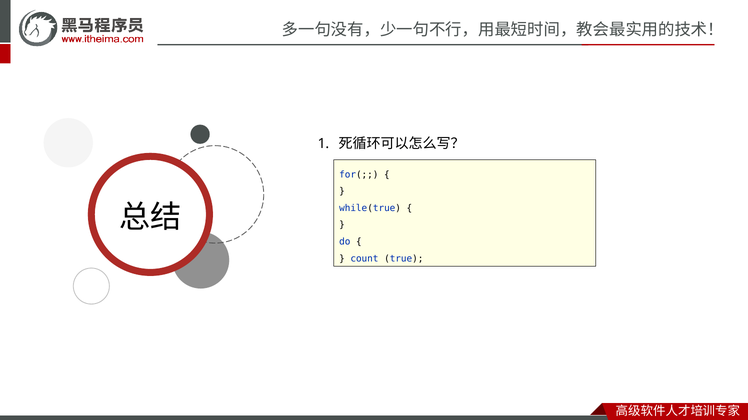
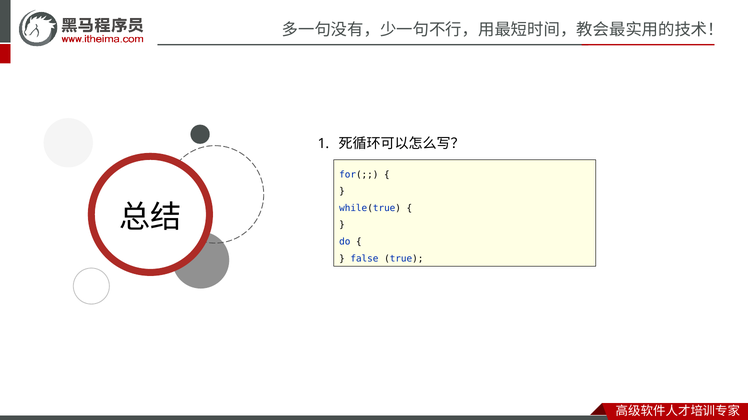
count: count -> false (364, 259)
